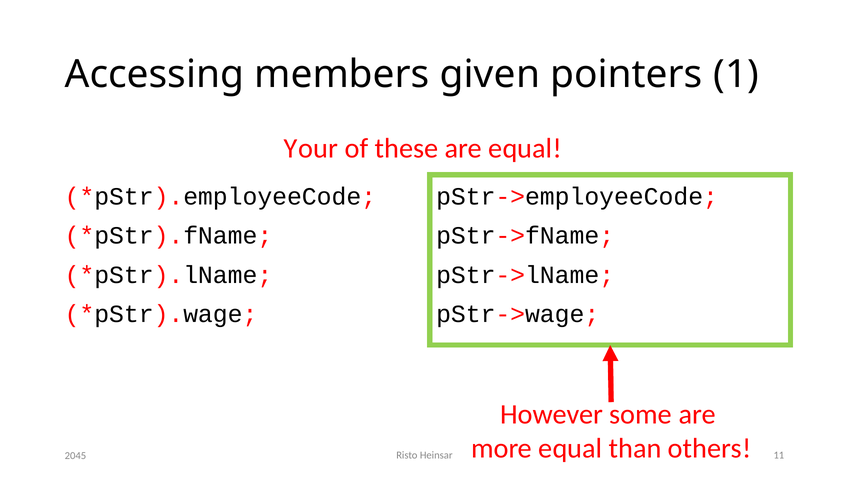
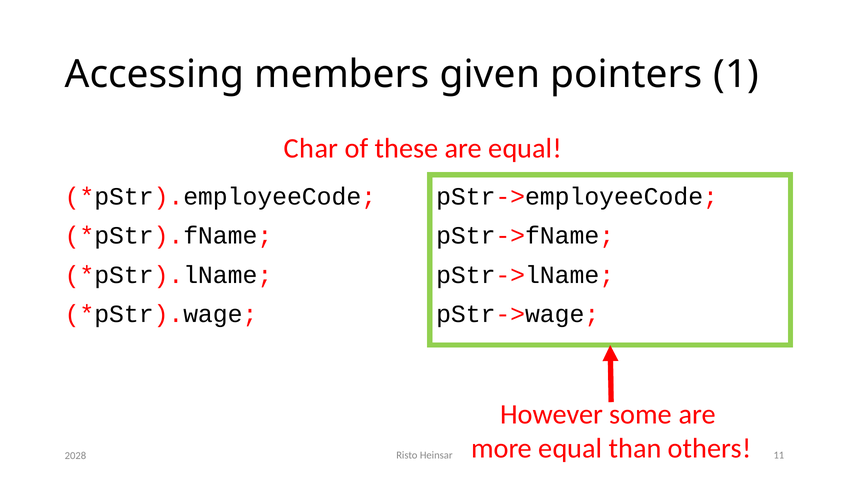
Your: Your -> Char (311, 149)
2045: 2045 -> 2028 (75, 456)
